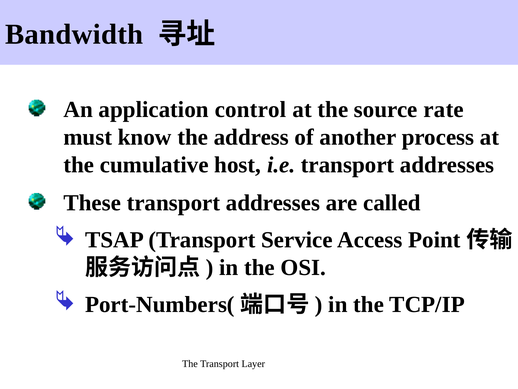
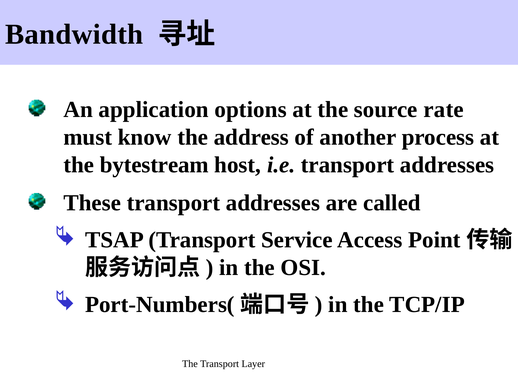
control: control -> options (251, 109)
cumulative: cumulative -> bytestream (154, 165)
